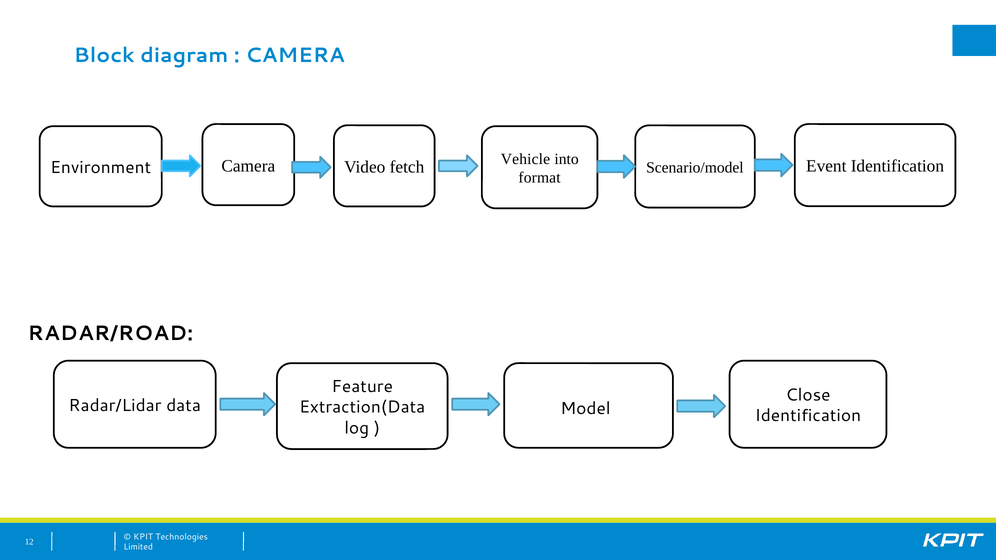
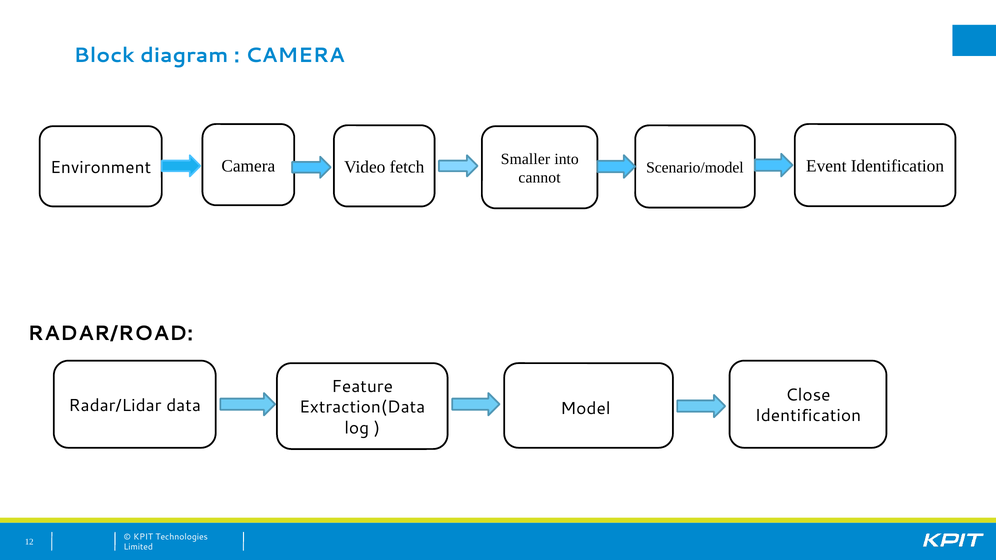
Vehicle: Vehicle -> Smaller (525, 159)
format: format -> cannot (540, 178)
